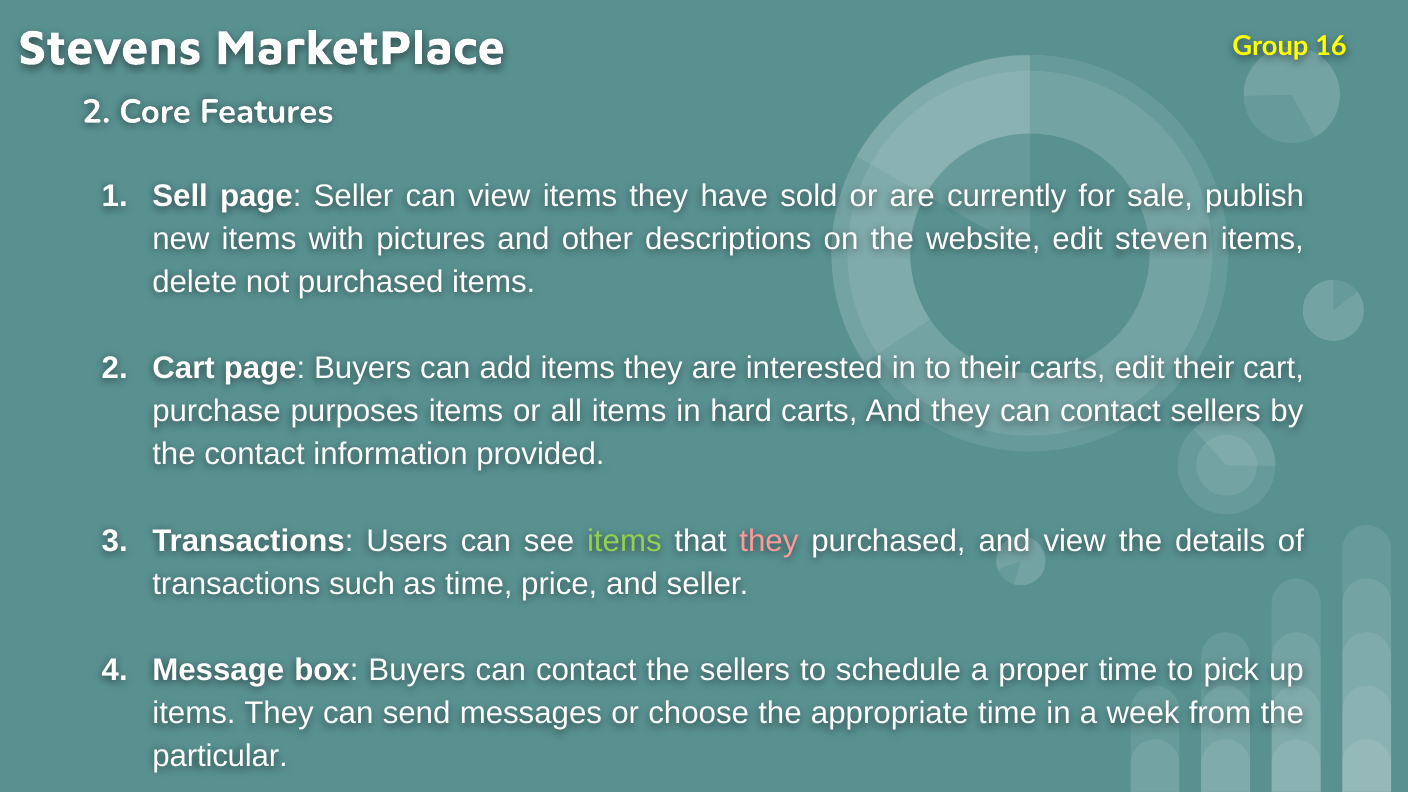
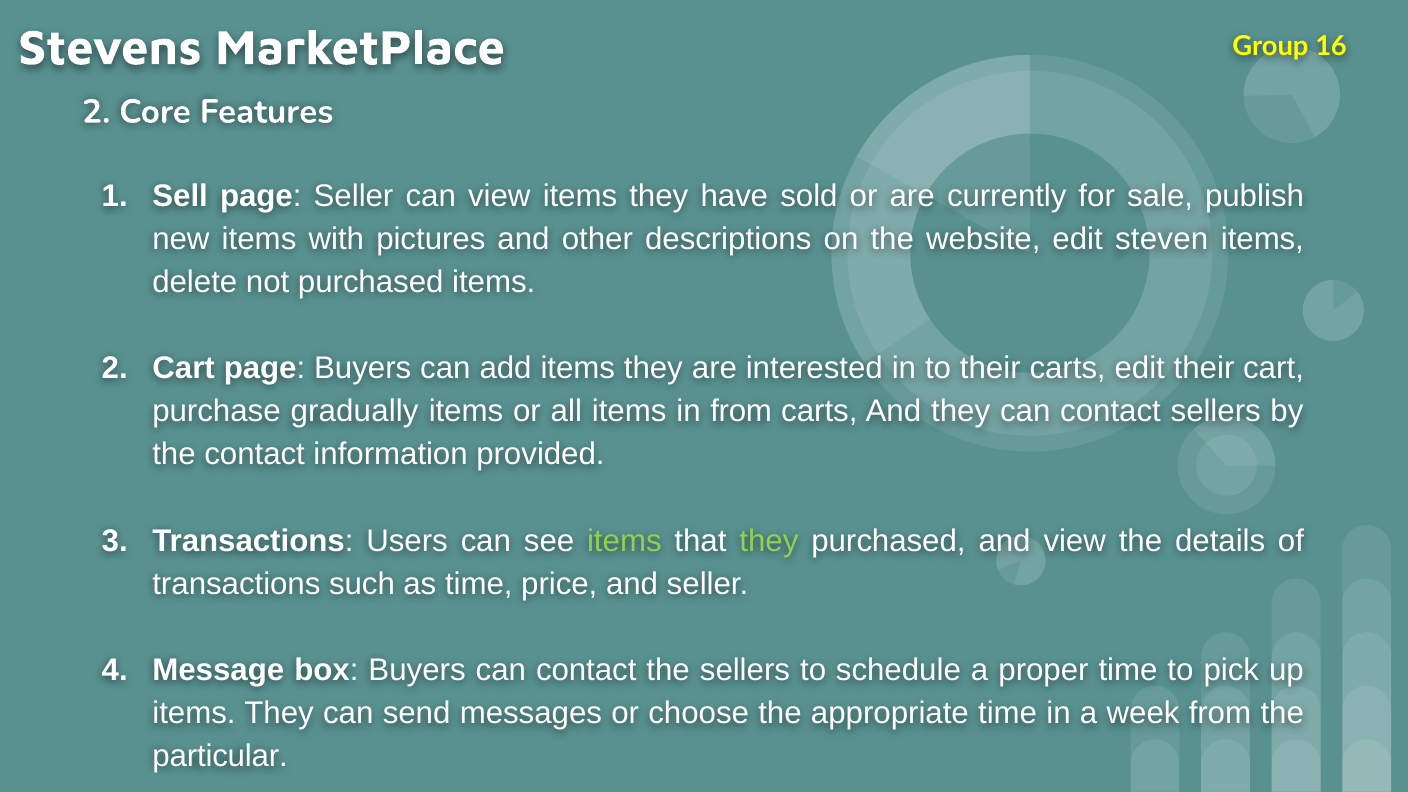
purposes: purposes -> gradually (355, 411)
in hard: hard -> from (741, 411)
they colour: pink -> light green (769, 541)
